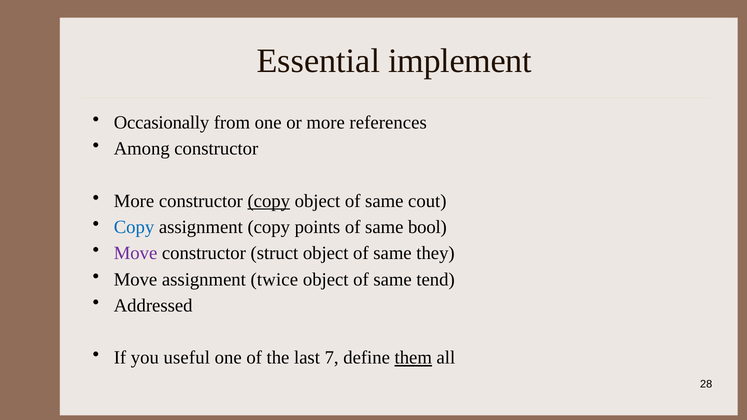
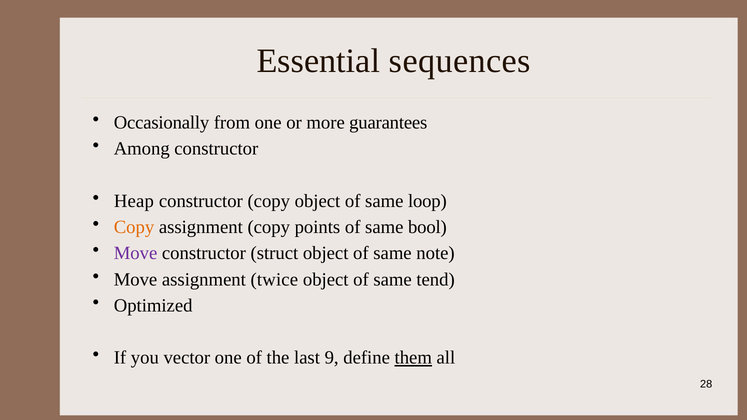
implement: implement -> sequences (460, 61)
references: references -> guarantees (388, 123)
More: More -> Heap (134, 201)
copy underline: present -> none (269, 201)
cout: cout -> loop (427, 201)
Copy colour: blue -> orange (134, 227)
they: they -> note (436, 253)
Addressed: Addressed -> Optimized (153, 306)
useful: useful -> vector (187, 358)
7: 7 -> 9 (332, 358)
